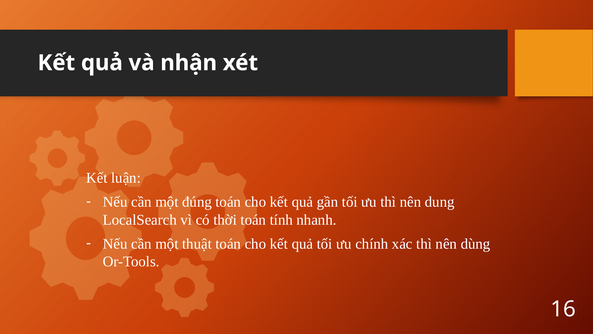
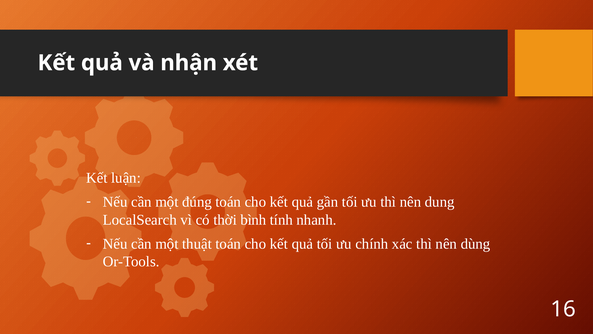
thời toán: toán -> bình (253, 220)
